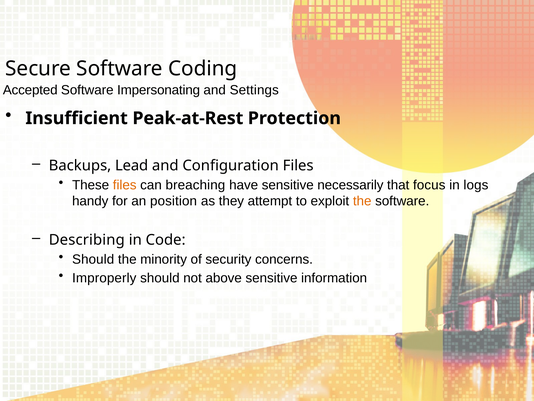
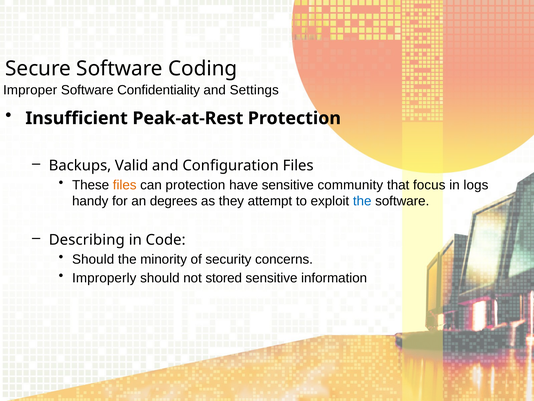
Accepted: Accepted -> Improper (30, 90)
Impersonating: Impersonating -> Confidentiality (159, 90)
Lead: Lead -> Valid (132, 165)
can breaching: breaching -> protection (195, 185)
necessarily: necessarily -> community (350, 185)
position: position -> degrees (174, 201)
the colour: orange -> blue (362, 201)
above: above -> stored (224, 278)
